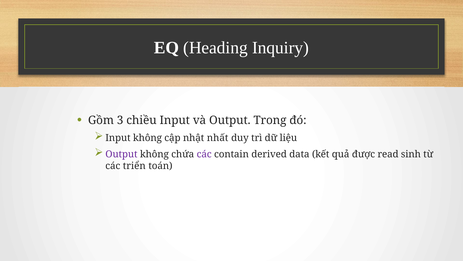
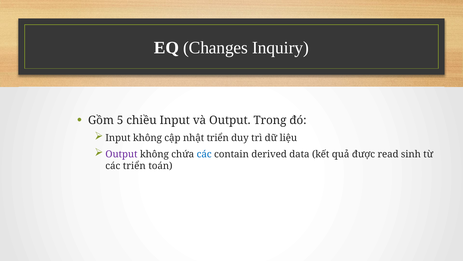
Heading: Heading -> Changes (216, 48)
3: 3 -> 5 (120, 120)
nhật nhất: nhất -> triển (218, 138)
các colour: purple -> blue (204, 154)
